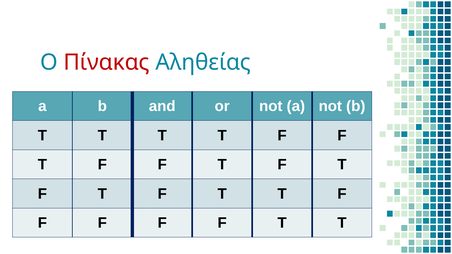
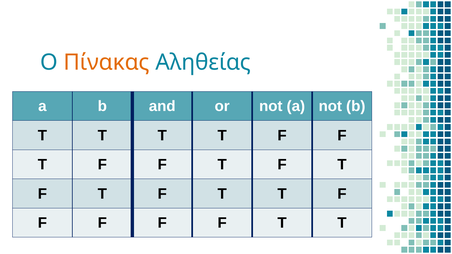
Πίνακας colour: red -> orange (107, 62)
